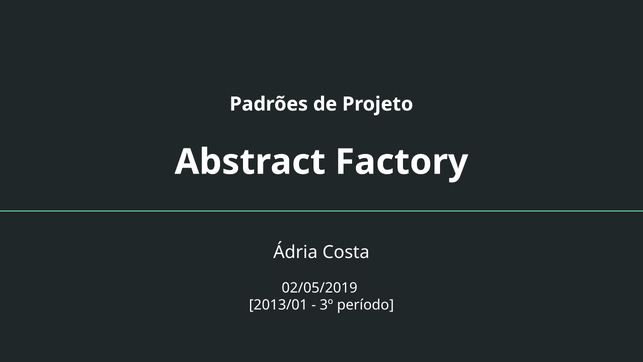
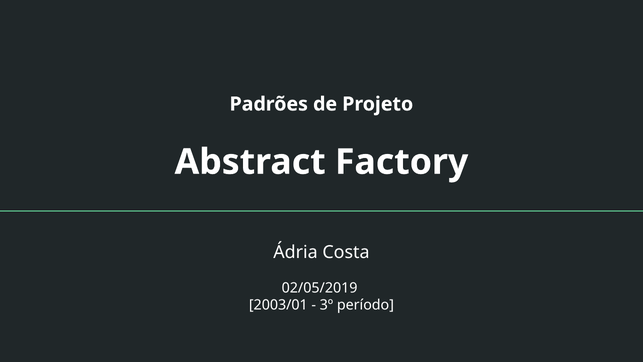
2013/01: 2013/01 -> 2003/01 (278, 305)
